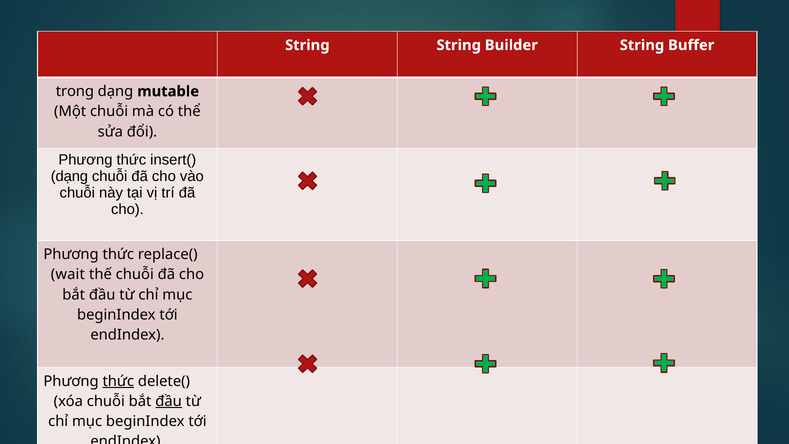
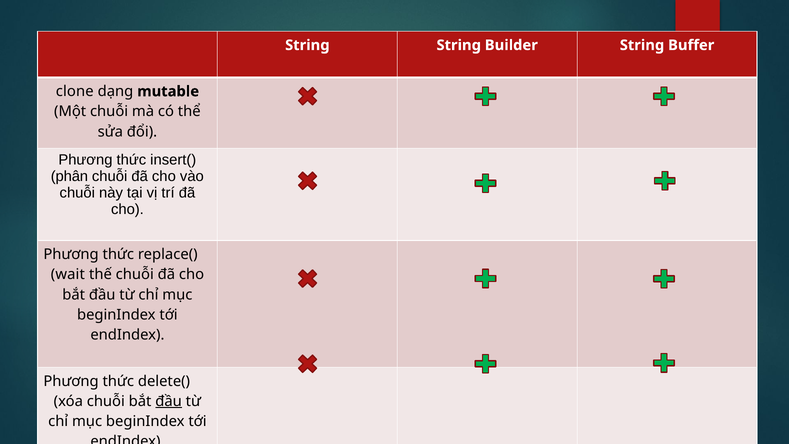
trong: trong -> clone (75, 91)
dạng: dạng -> phân (69, 176)
thức underline: present -> none (118, 381)
